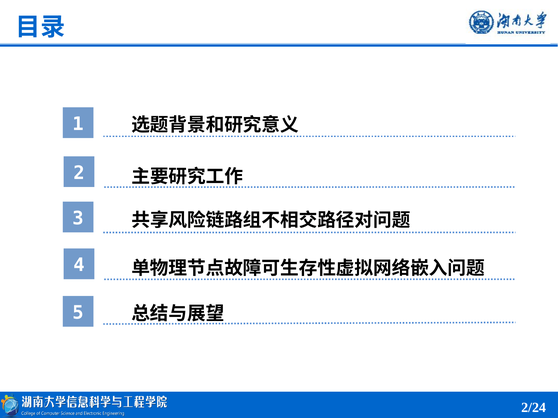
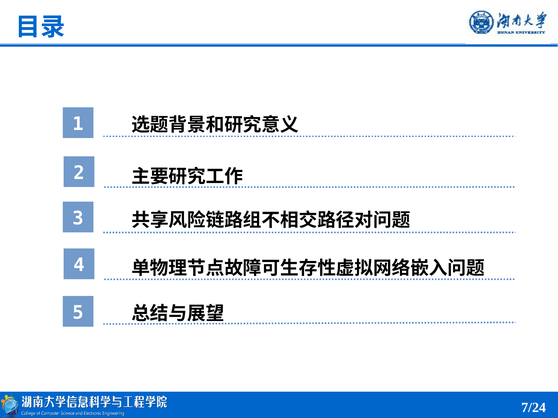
2/24: 2/24 -> 7/24 (534, 408)
